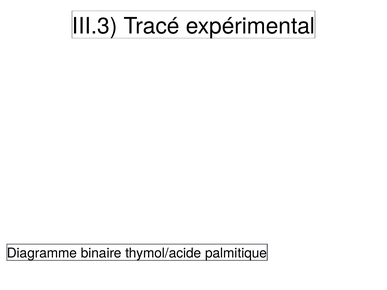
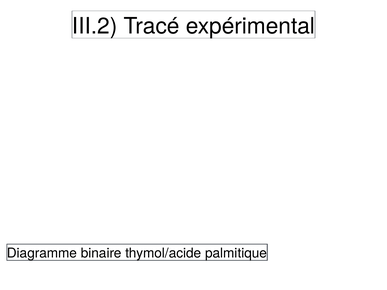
III.3: III.3 -> III.2 (95, 26)
